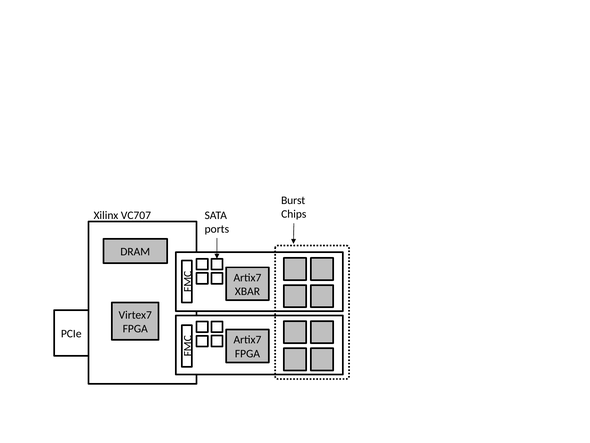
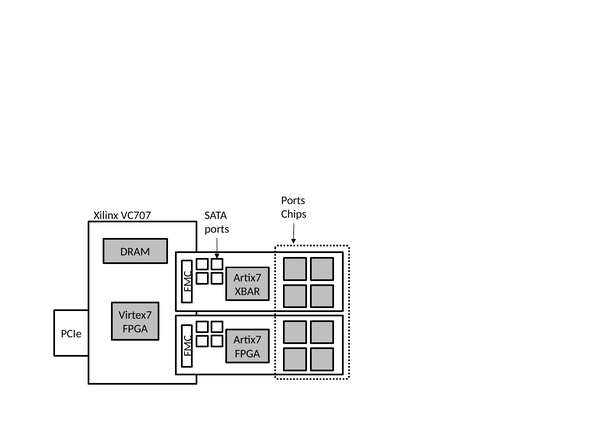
Burst: Burst -> Ports (293, 200)
